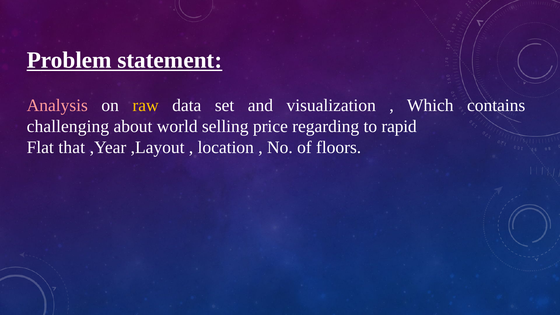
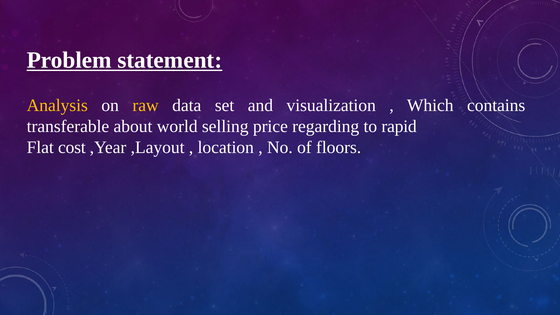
Analysis colour: pink -> yellow (57, 105)
challenging: challenging -> transferable (68, 126)
that: that -> cost (72, 147)
